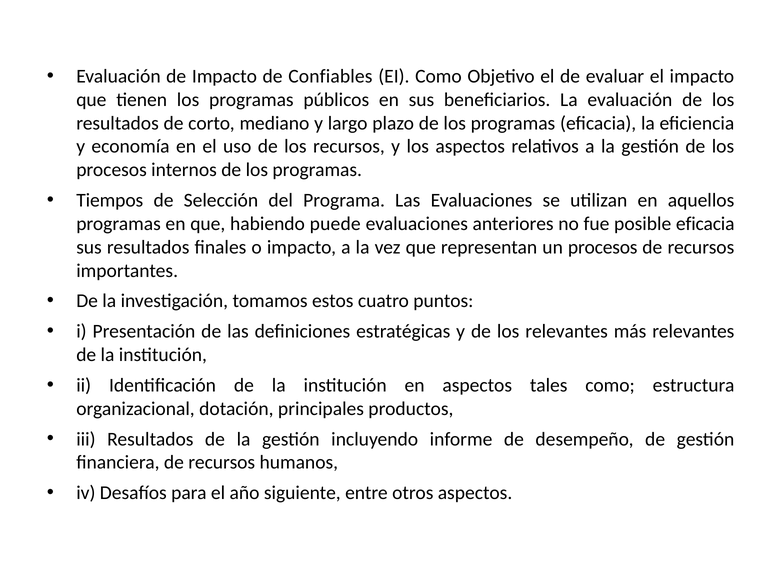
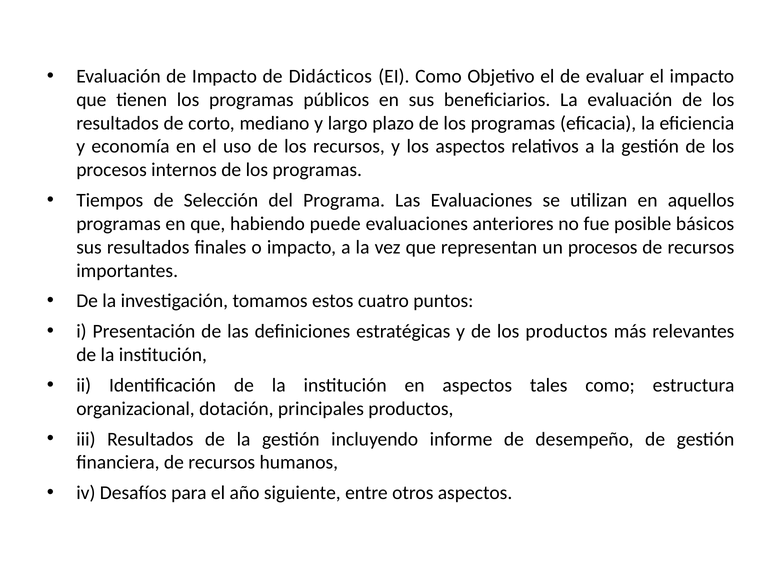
Confiables: Confiables -> Didácticos (330, 76)
posible eficacia: eficacia -> básicos (705, 224)
los relevantes: relevantes -> productos (566, 332)
